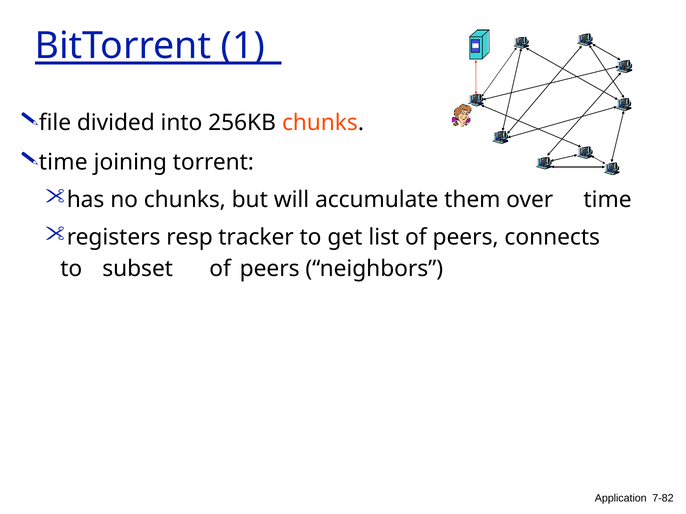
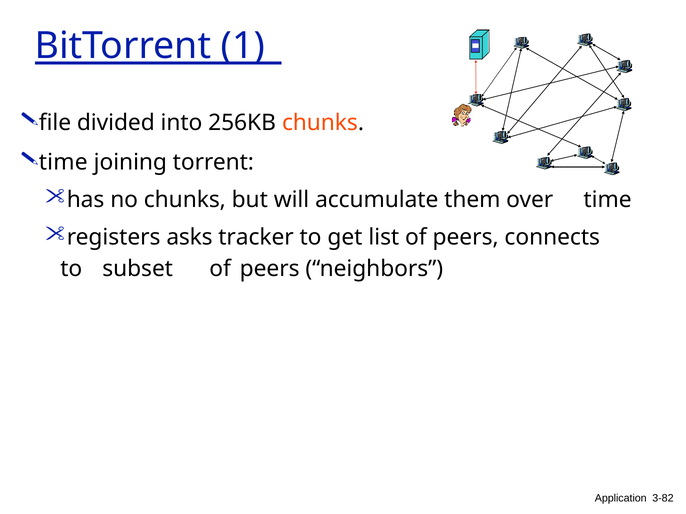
resp: resp -> asks (190, 238)
7-82: 7-82 -> 3-82 (663, 499)
